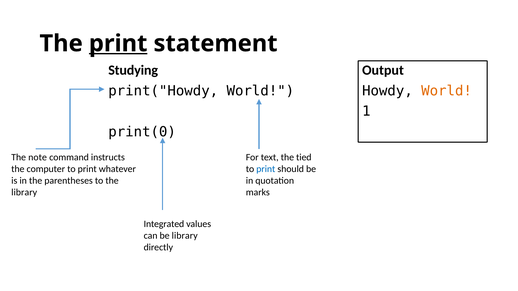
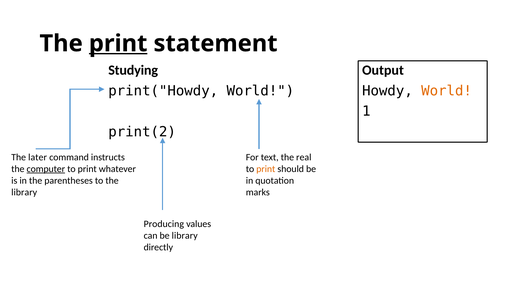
print(0: print(0 -> print(2 (142, 132)
note: note -> later (38, 157)
tied: tied -> real (304, 157)
computer underline: none -> present (46, 169)
print colour: blue -> orange (266, 169)
Integrated: Integrated -> Producing (164, 224)
